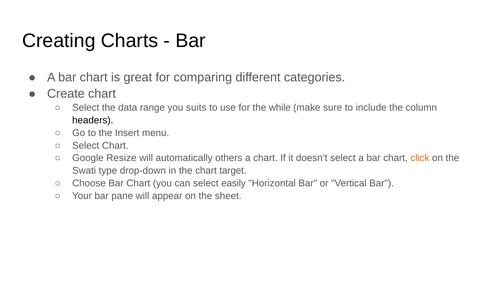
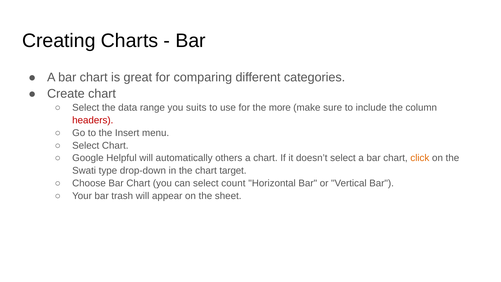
while: while -> more (280, 108)
headers colour: black -> red (93, 120)
Resize: Resize -> Helpful (121, 158)
easily: easily -> count (233, 183)
pane: pane -> trash (122, 196)
